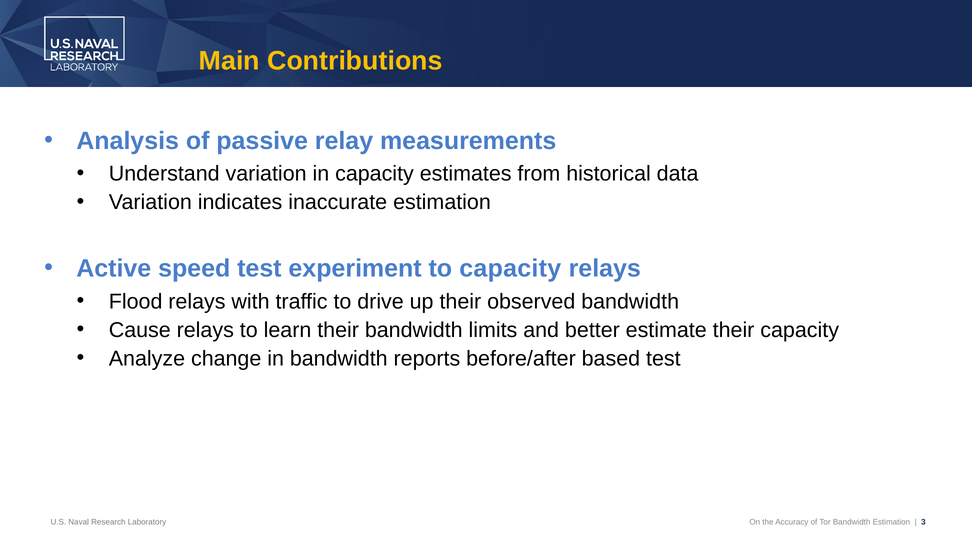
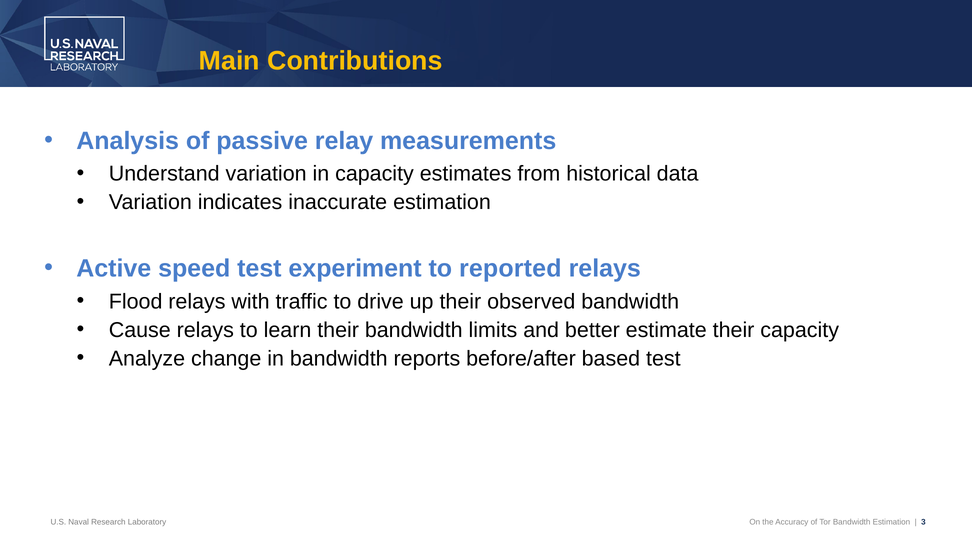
to capacity: capacity -> reported (510, 268)
